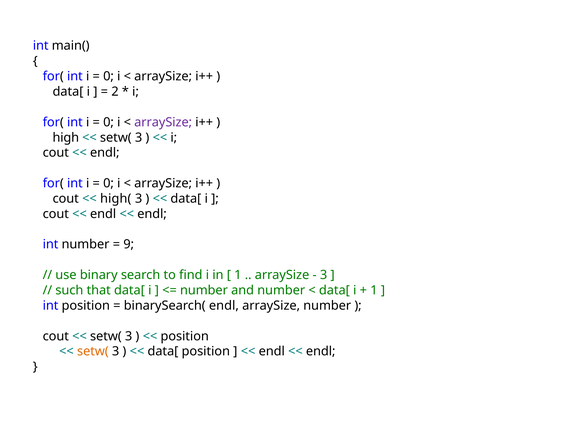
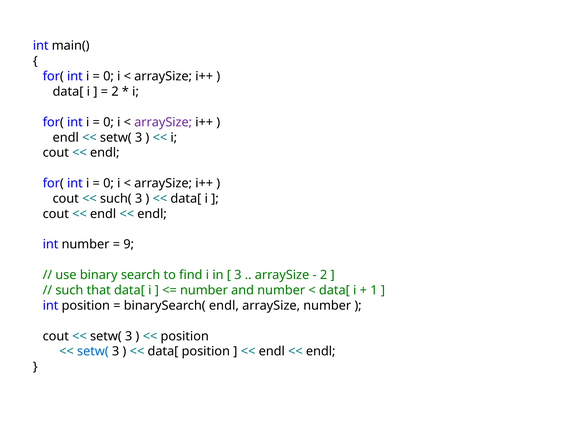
high: high -> endl (66, 138)
high(: high( -> such( (116, 199)
1: 1 -> 3 (238, 275)
3: 3 -> 2 (324, 275)
setw( colour: orange -> blue (93, 352)
